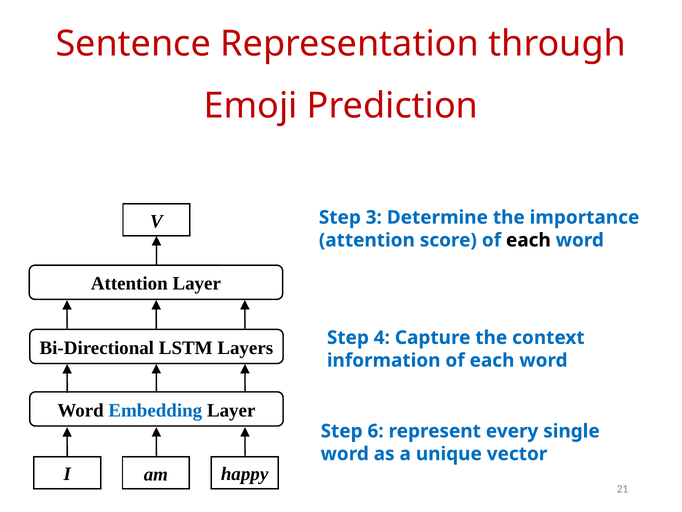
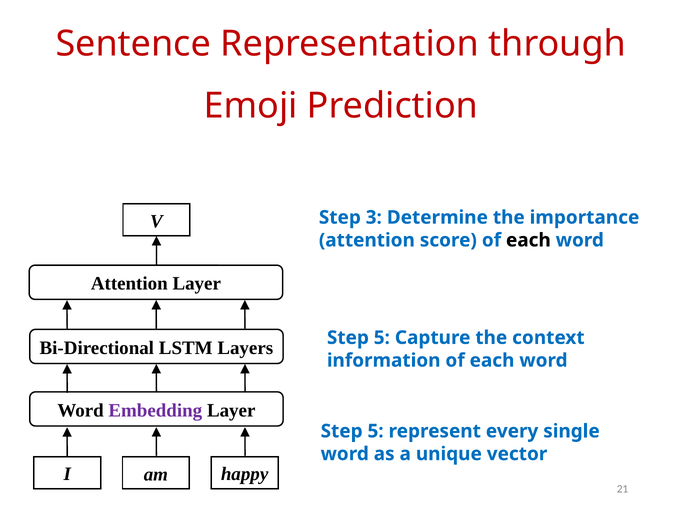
4: 4 -> 5 (382, 337)
Embedding colour: blue -> purple (155, 410)
6: 6 -> 5 (376, 431)
